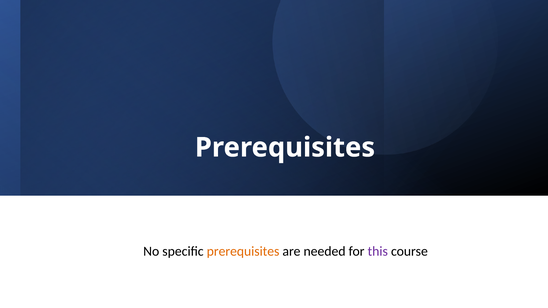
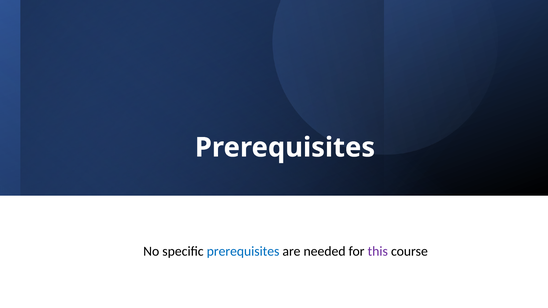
prerequisites colour: orange -> blue (243, 252)
